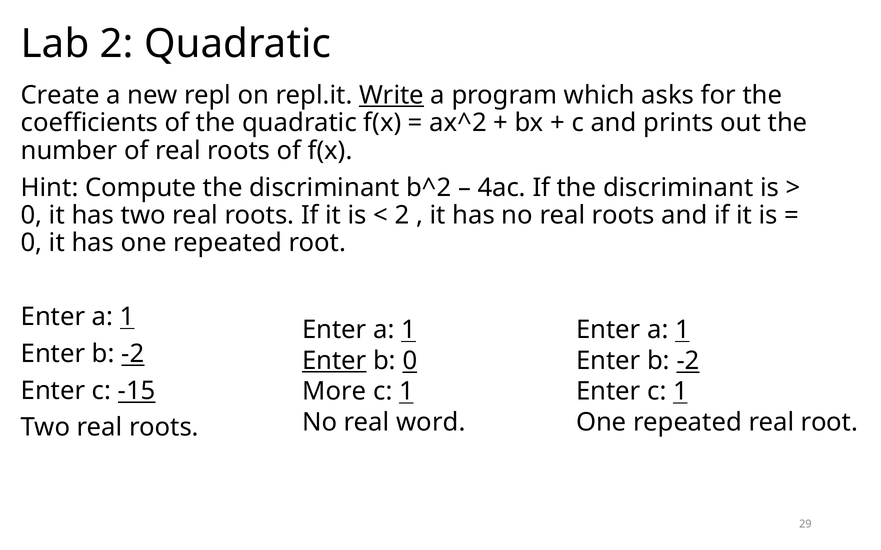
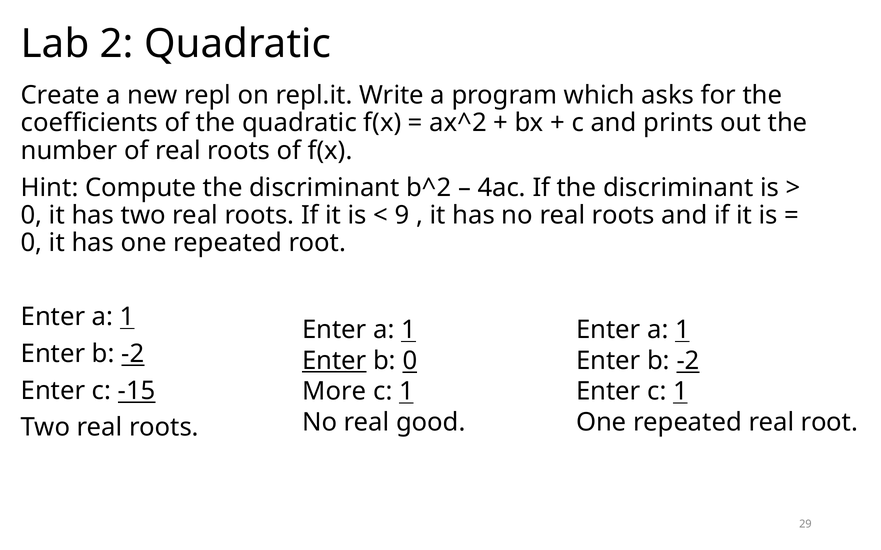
Write underline: present -> none (392, 95)
2: 2 -> 9 (402, 216)
word: word -> good (431, 423)
